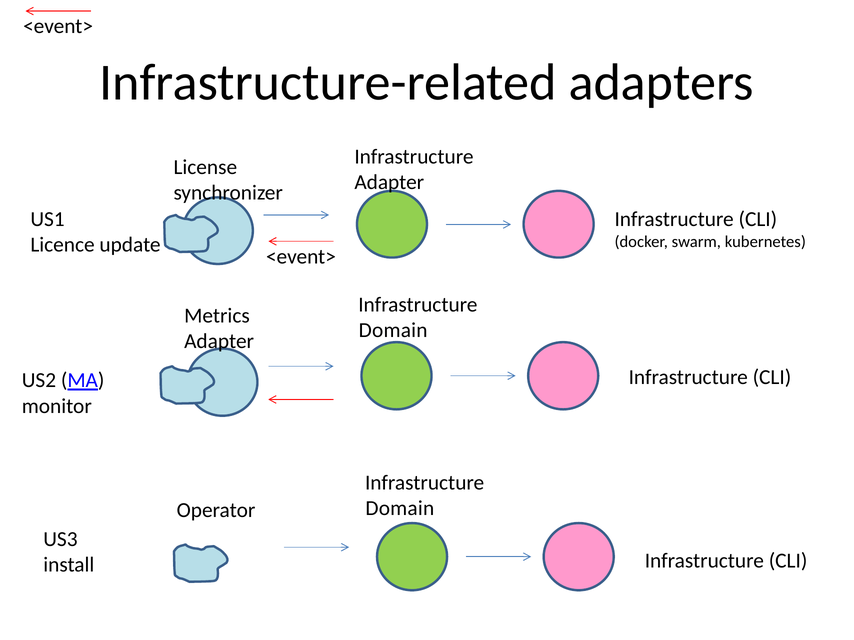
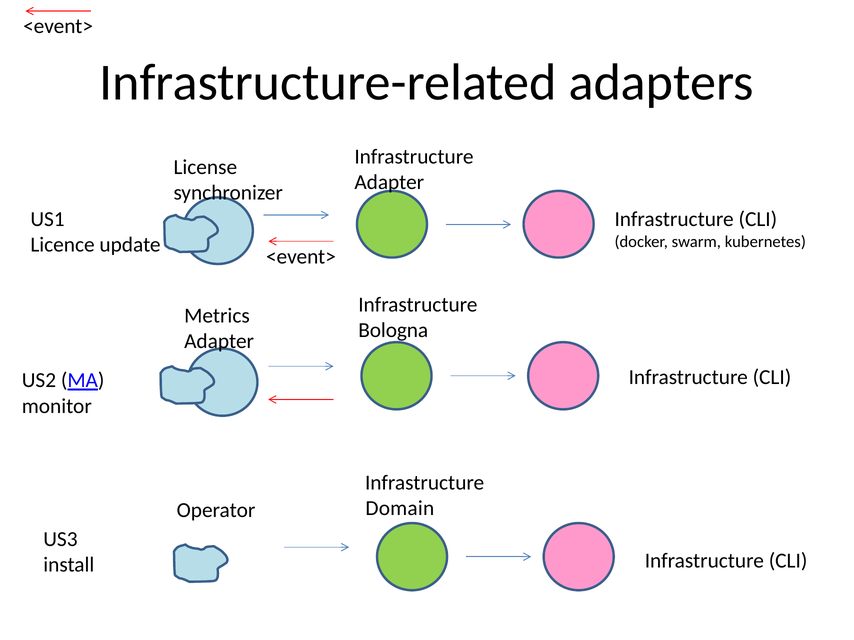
Domain: Domain -> Bologna (393, 331)
